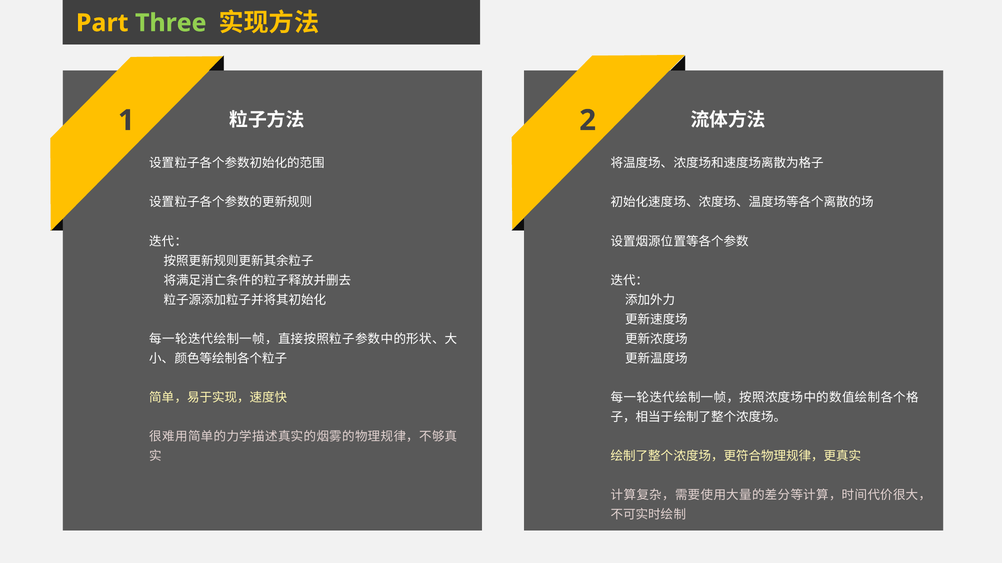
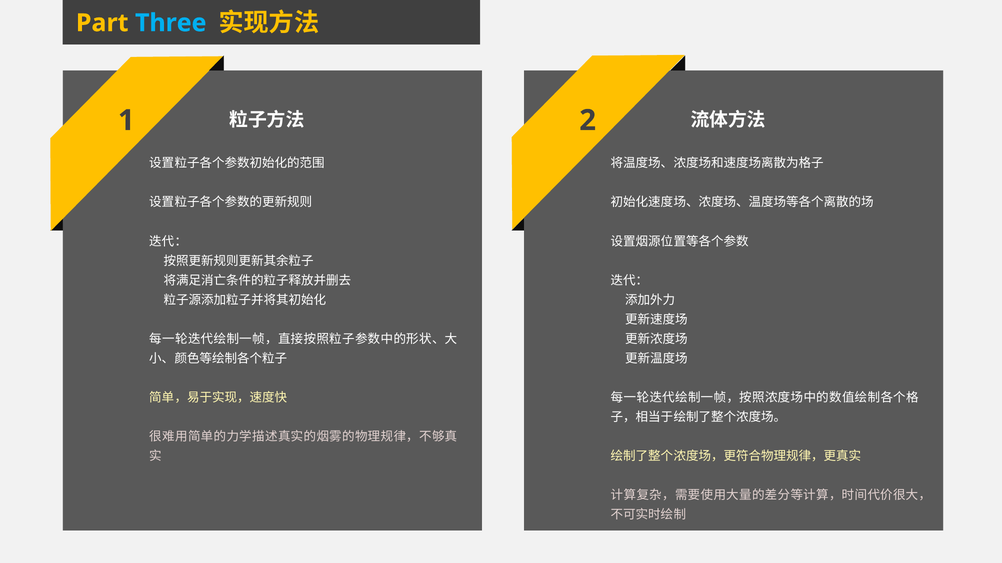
Three colour: light green -> light blue (171, 23)
